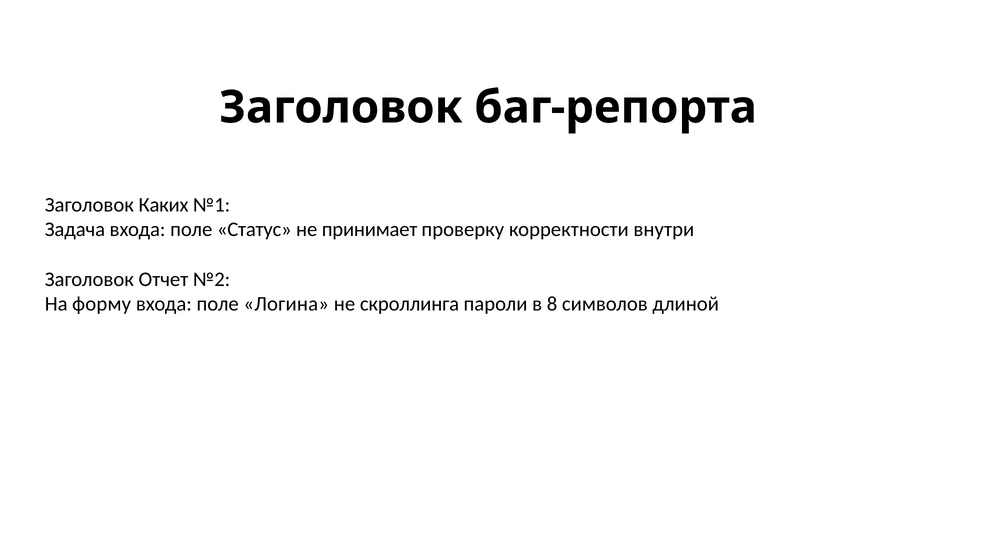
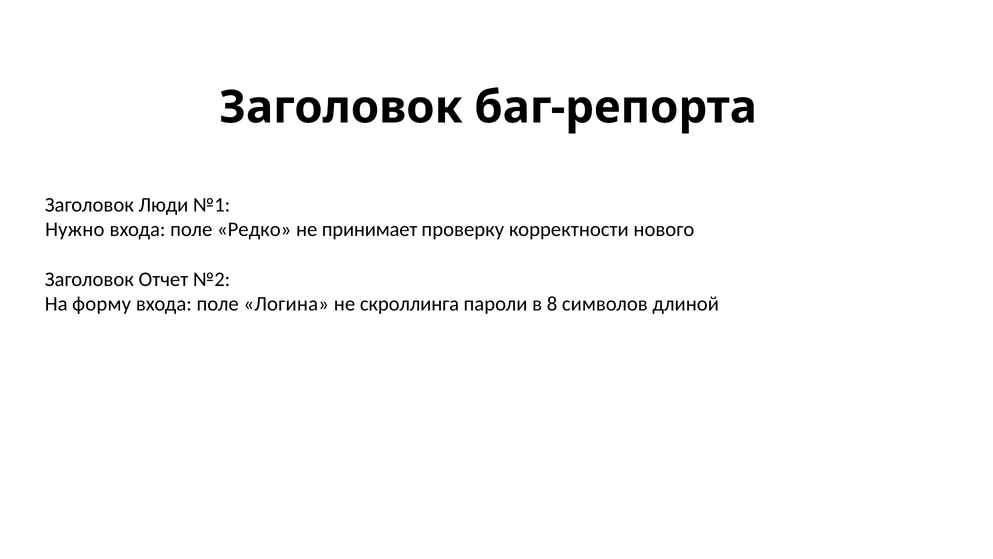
Каких: Каких -> Люди (163, 205)
Задача: Задача -> Нужно (75, 229)
Статус: Статус -> Редко (254, 229)
внутри: внутри -> нового (664, 229)
